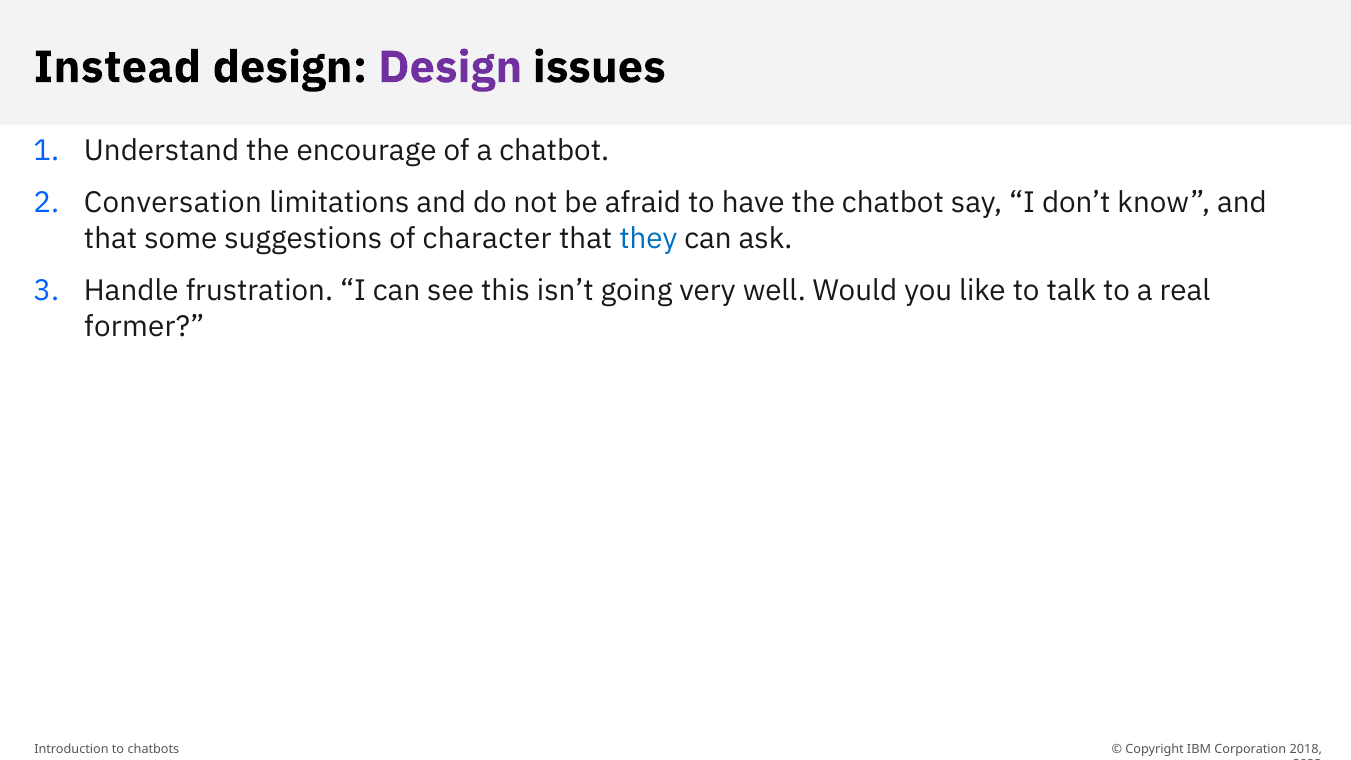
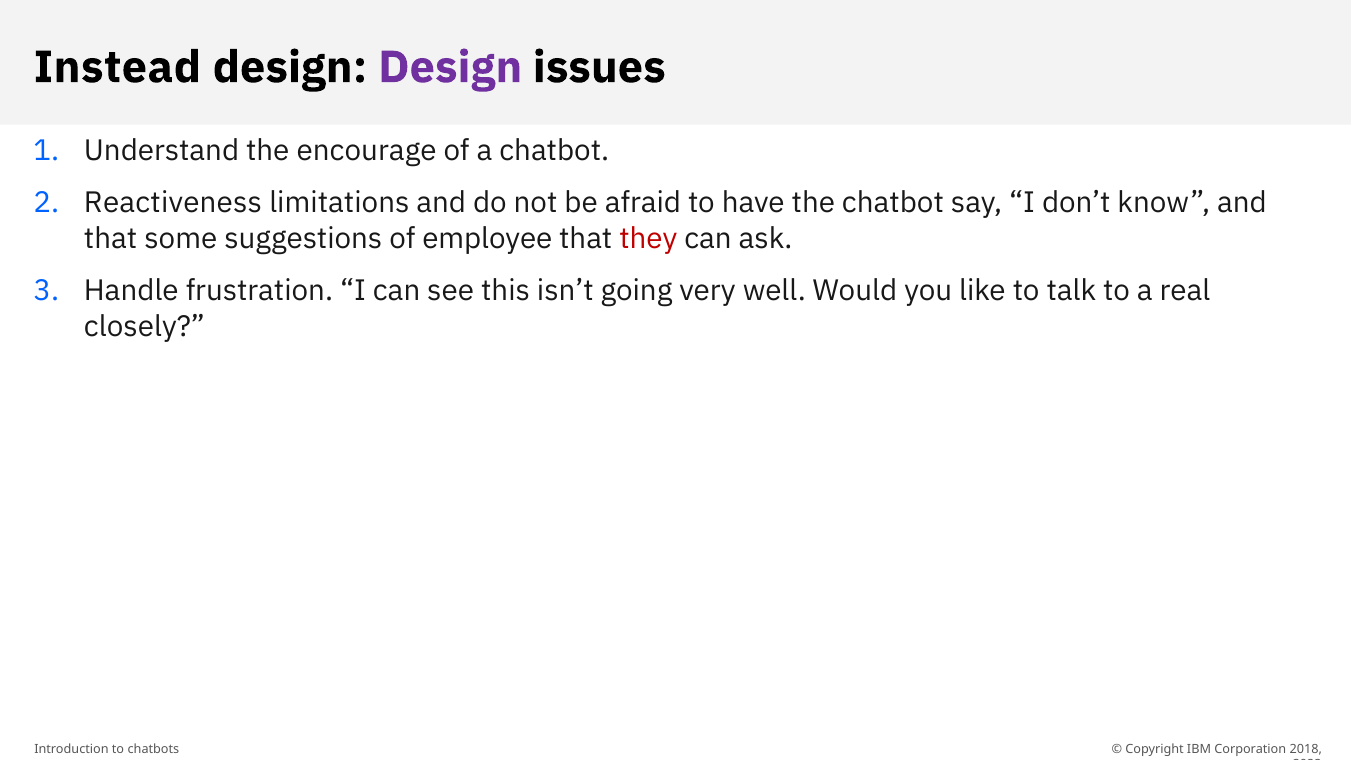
Conversation: Conversation -> Reactiveness (173, 203)
character: character -> employee (487, 239)
they colour: blue -> red (648, 239)
former: former -> closely (144, 326)
